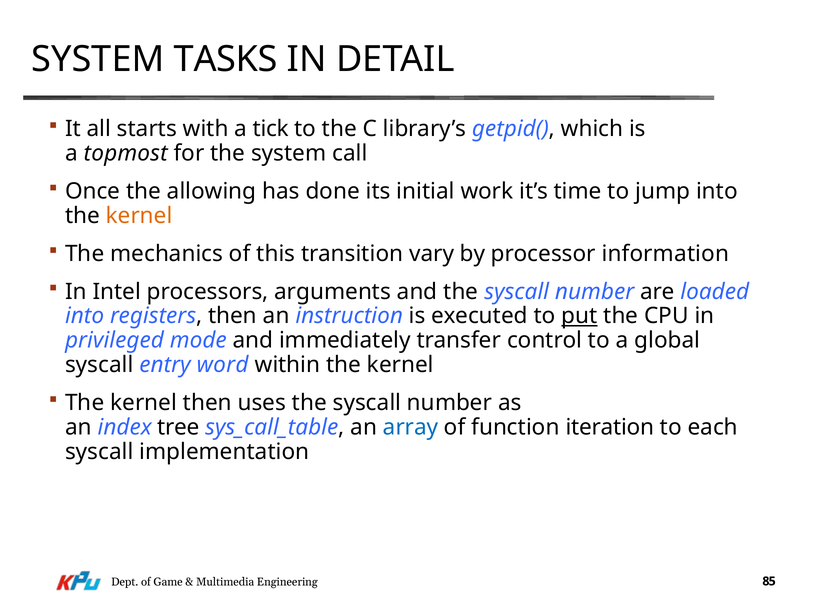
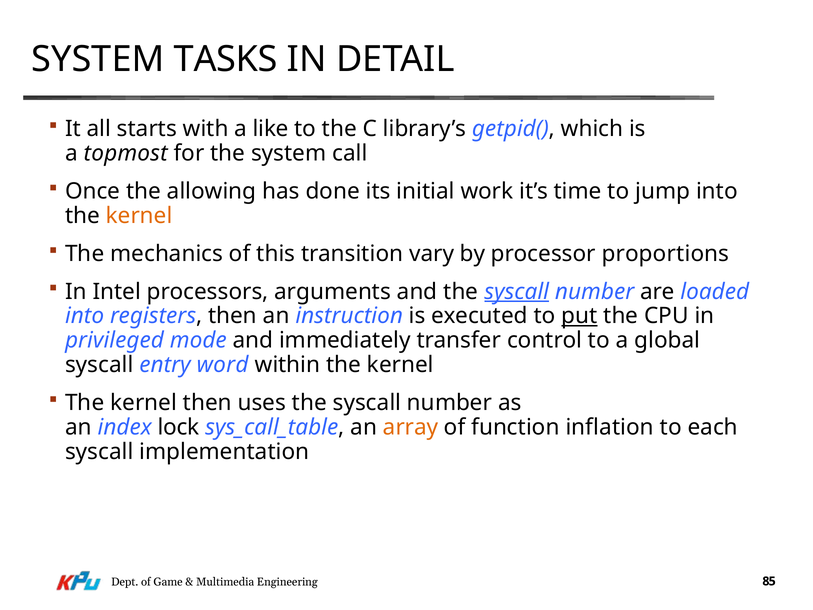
tick: tick -> like (271, 129)
information: information -> proportions (665, 254)
syscall underline: none -> present (517, 291)
tree: tree -> lock (178, 427)
array colour: blue -> orange (411, 427)
iteration: iteration -> inflation (610, 427)
